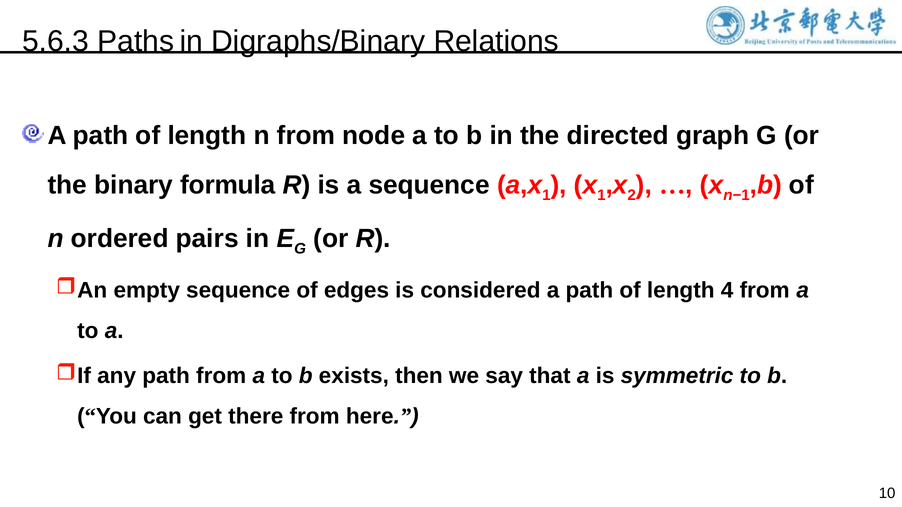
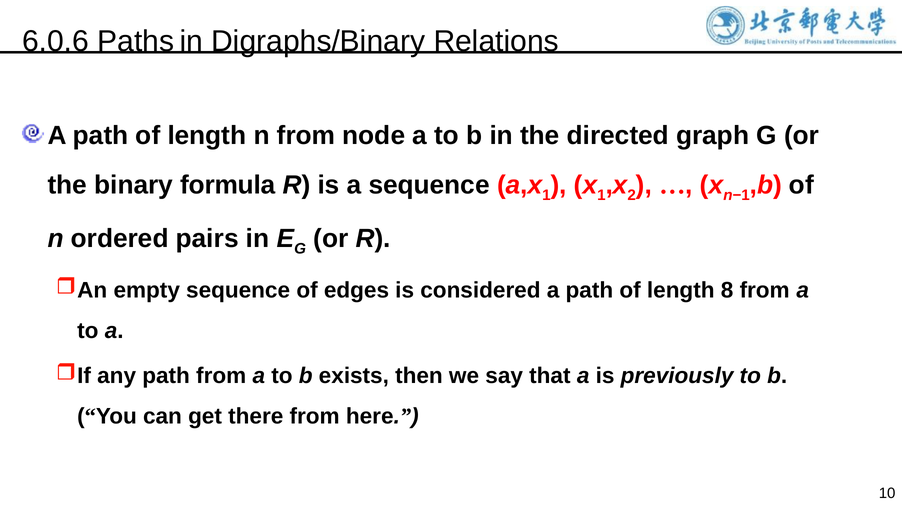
5.6.3: 5.6.3 -> 6.0.6 (56, 41)
4: 4 -> 8 (727, 290)
symmetric: symmetric -> previously (677, 376)
